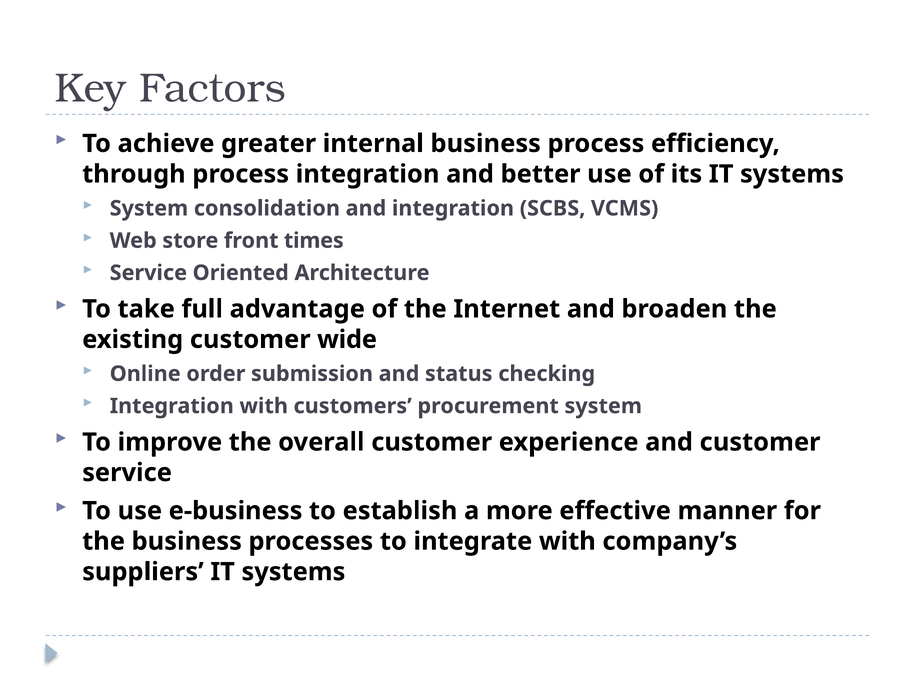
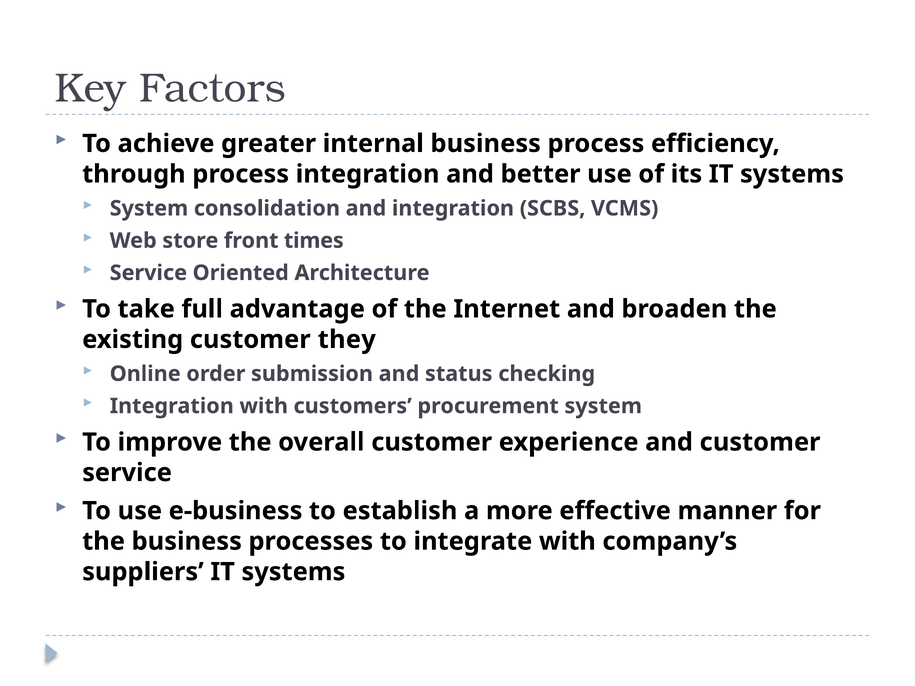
wide: wide -> they (347, 340)
